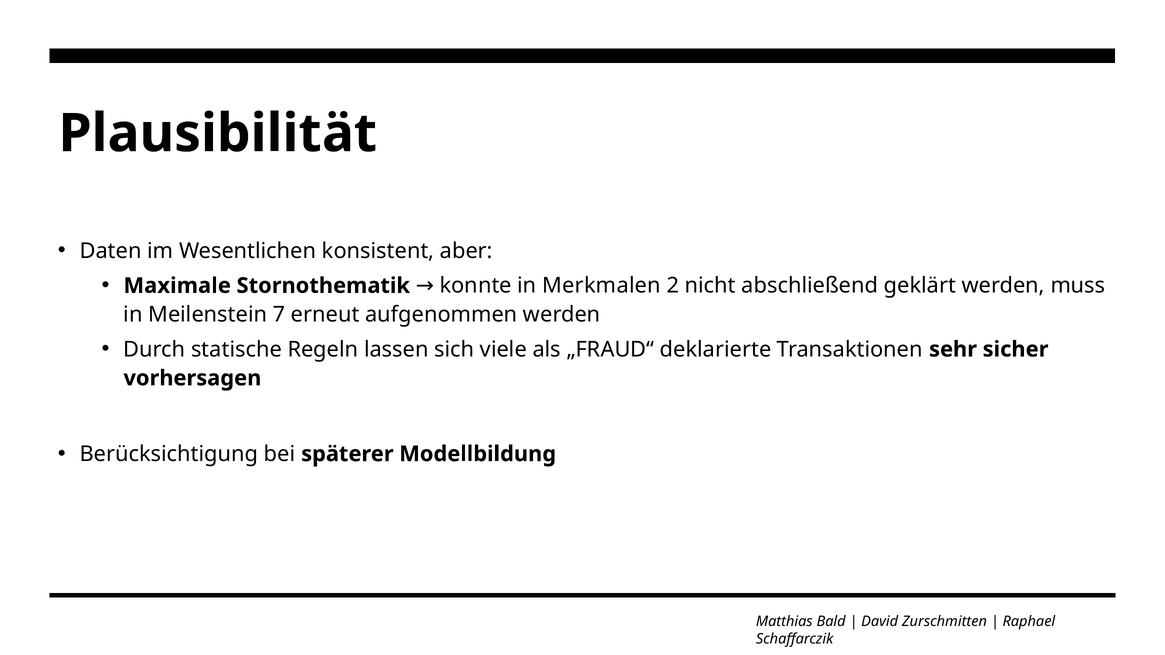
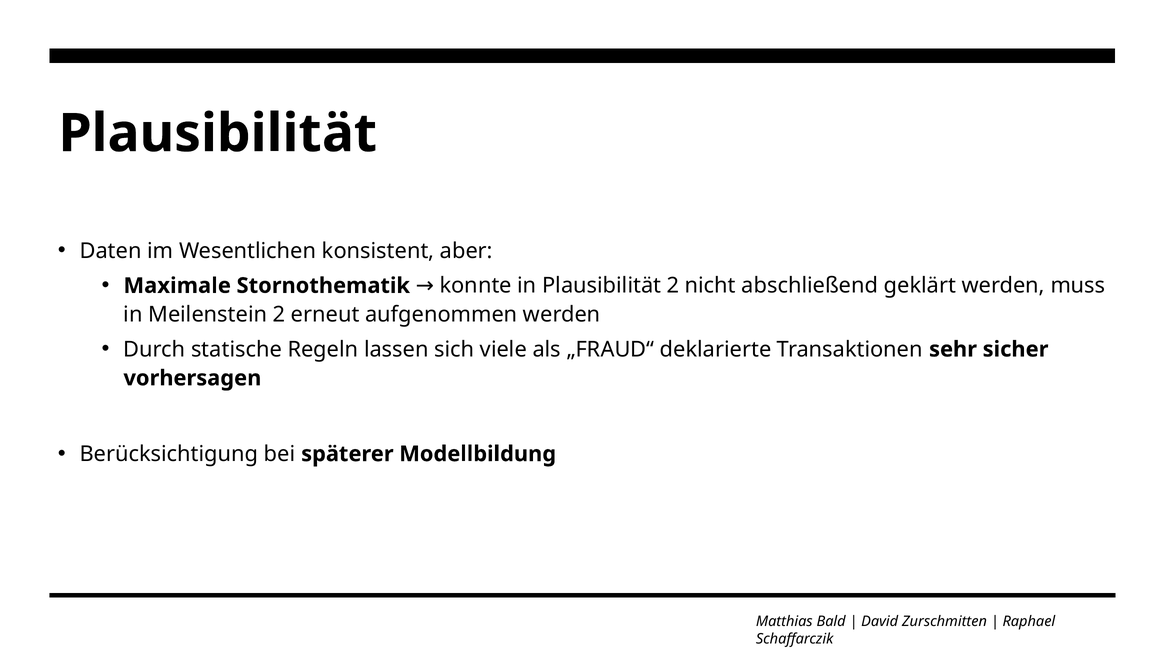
in Merkmalen: Merkmalen -> Plausibilität (602, 286)
Meilenstein 7: 7 -> 2 (279, 315)
